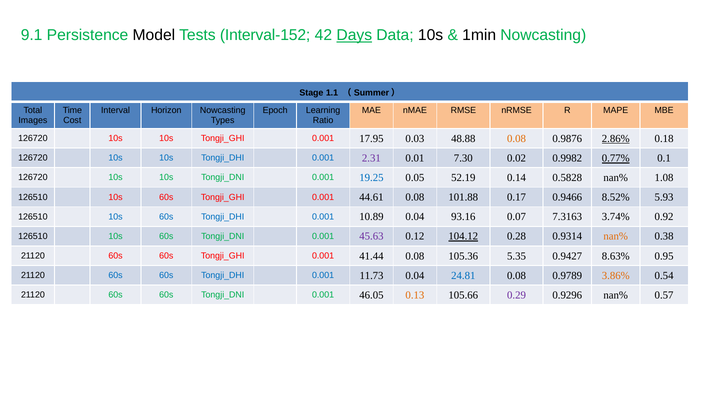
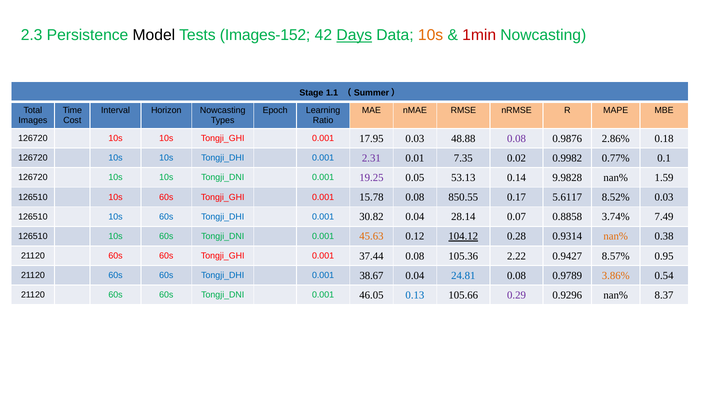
9.1: 9.1 -> 2.3 (32, 35)
Interval-152: Interval-152 -> Images-152 (265, 35)
10s colour: black -> orange (431, 35)
1min colour: black -> red (479, 35)
0.08 colour: orange -> purple (517, 139)
2.86% underline: present -> none (616, 139)
7.30: 7.30 -> 7.35 (463, 158)
0.77% underline: present -> none (616, 158)
19.25 colour: blue -> purple (371, 178)
52.19: 52.19 -> 53.13 (463, 178)
0.5828: 0.5828 -> 9.9828 (567, 178)
1.08: 1.08 -> 1.59 (664, 178)
44.61: 44.61 -> 15.78 (371, 197)
101.88: 101.88 -> 850.55 (463, 197)
0.9466: 0.9466 -> 5.6117 (567, 197)
8.52% 5.93: 5.93 -> 0.03 (664, 197)
10.89: 10.89 -> 30.82 (371, 217)
93.16: 93.16 -> 28.14 (463, 217)
7.3163: 7.3163 -> 0.8858 (567, 217)
0.92: 0.92 -> 7.49 (664, 217)
45.63 colour: purple -> orange (371, 236)
41.44: 41.44 -> 37.44 (371, 256)
5.35: 5.35 -> 2.22 (517, 256)
8.63%: 8.63% -> 8.57% (616, 256)
11.73: 11.73 -> 38.67 (371, 275)
0.13 colour: orange -> blue (415, 295)
0.57: 0.57 -> 8.37 (664, 295)
